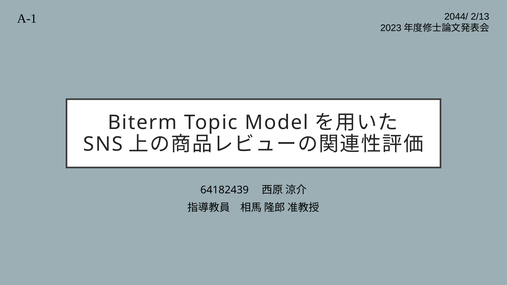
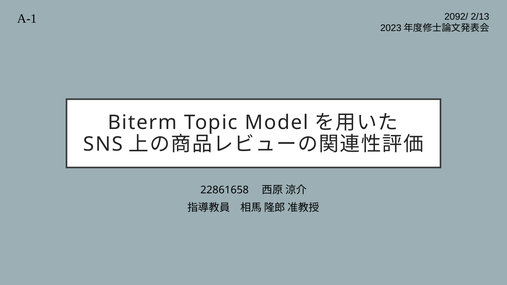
2044/: 2044/ -> 2092/ (456, 17)
64182439: 64182439 -> 22861658 (225, 190)
